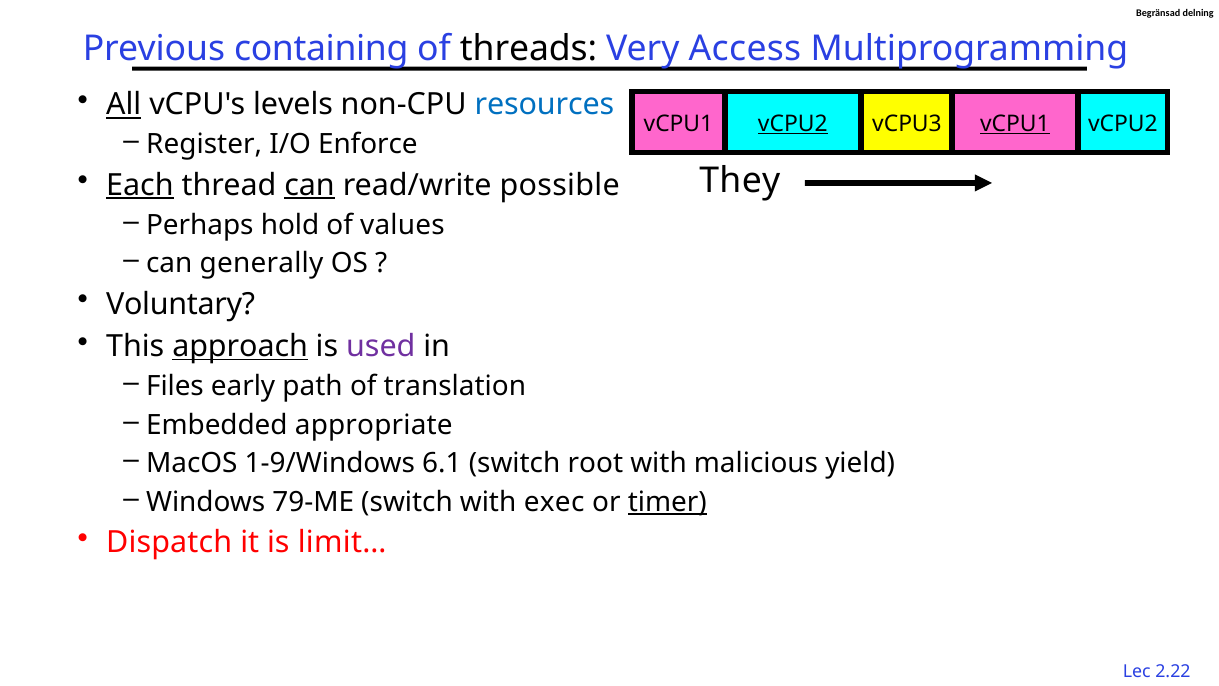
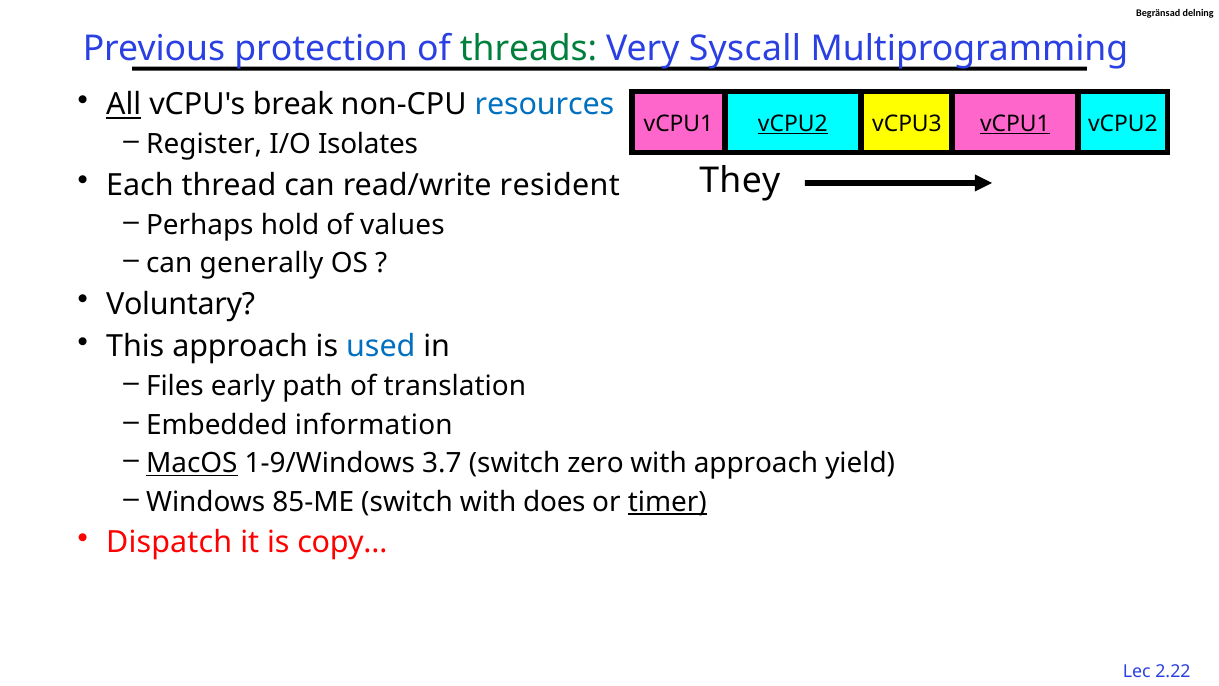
containing: containing -> protection (321, 49)
threads colour: black -> green (529, 49)
Access: Access -> Syscall (745, 49)
levels: levels -> break (293, 105)
Enforce: Enforce -> Isolates (368, 144)
Each underline: present -> none (140, 185)
can underline: present -> none (310, 185)
possible: possible -> resident (560, 185)
approach underline: present -> none (240, 346)
used colour: purple -> blue (381, 346)
appropriate: appropriate -> information (374, 425)
MacOS underline: none -> present (192, 463)
6.1: 6.1 -> 3.7 (442, 463)
root: root -> zero (596, 463)
with malicious: malicious -> approach (756, 463)
79-ME: 79-ME -> 85-ME (313, 502)
exec: exec -> does (554, 502)
limit…: limit… -> copy… (342, 543)
